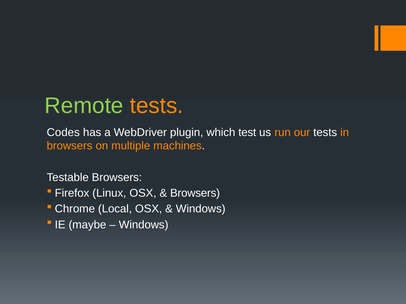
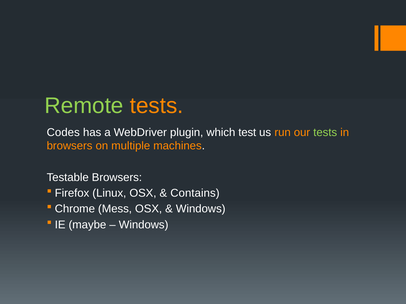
tests colour: white -> light green (325, 133)
Browsers: Browsers -> Contains (195, 193)
Local: Local -> Mess (115, 209)
